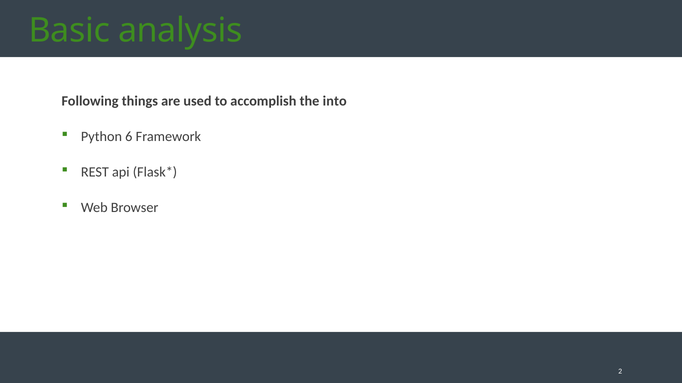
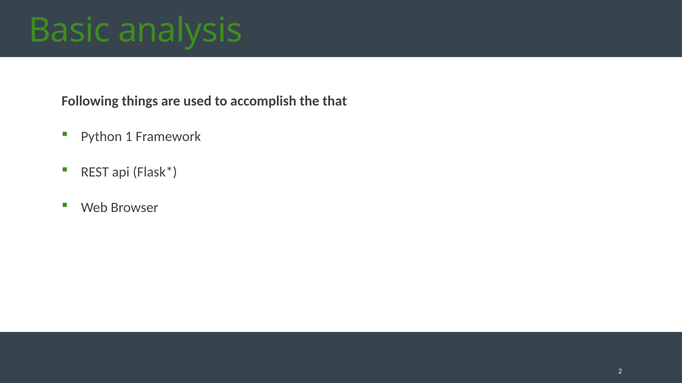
into: into -> that (335, 101)
6: 6 -> 1 (129, 137)
